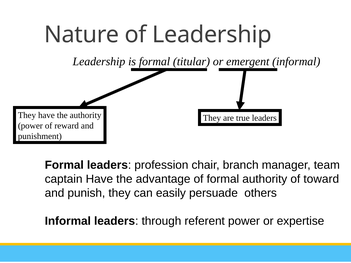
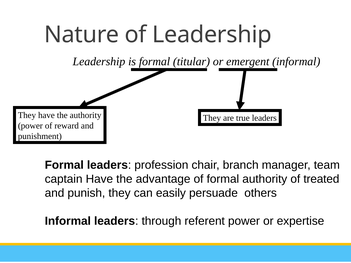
toward: toward -> treated (321, 179)
